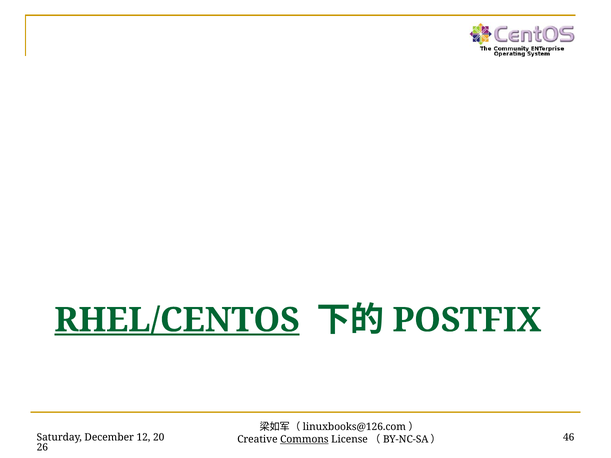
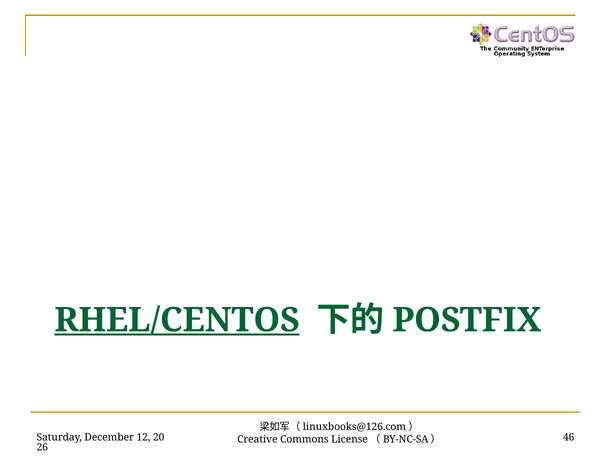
Commons underline: present -> none (304, 440)
